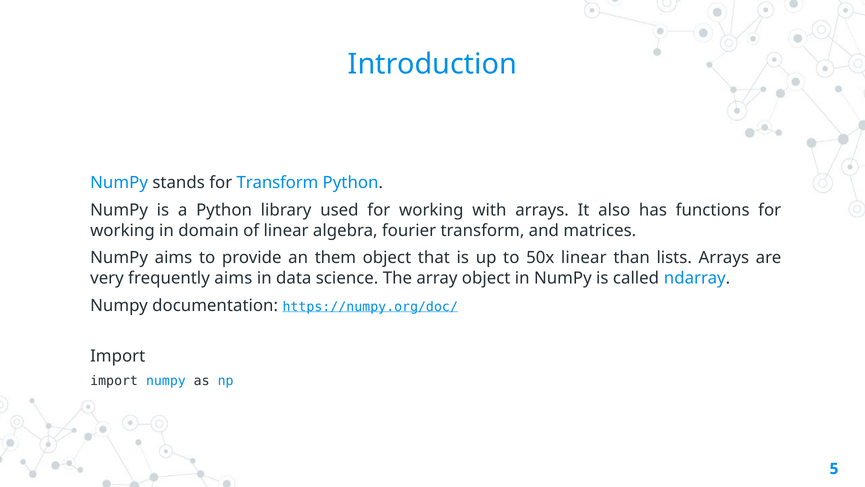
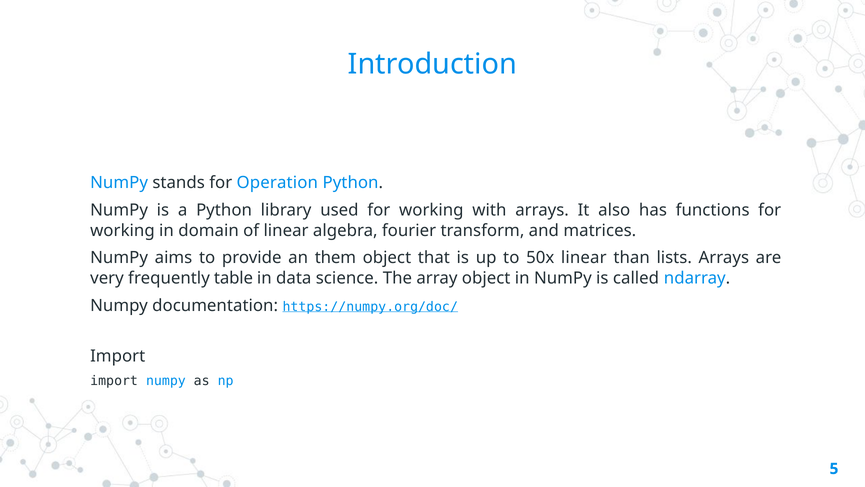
for Transform: Transform -> Operation (277, 183)
frequently aims: aims -> table (233, 278)
